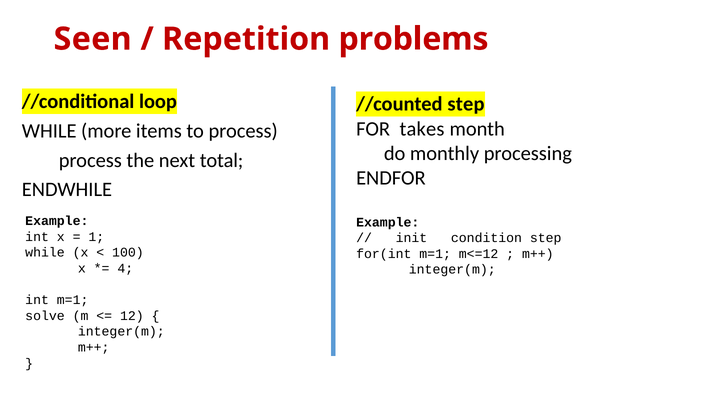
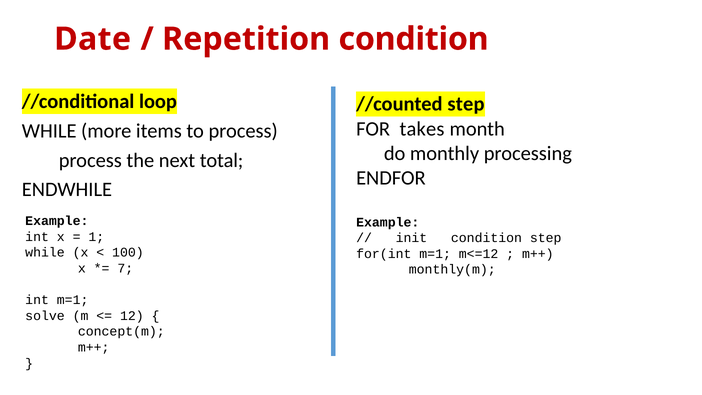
Seen: Seen -> Date (93, 39)
Repetition problems: problems -> condition (414, 39)
4: 4 -> 7 (125, 268)
integer(m: integer(m -> monthly(m (452, 269)
integer(m: integer(m -> concept(m (121, 331)
